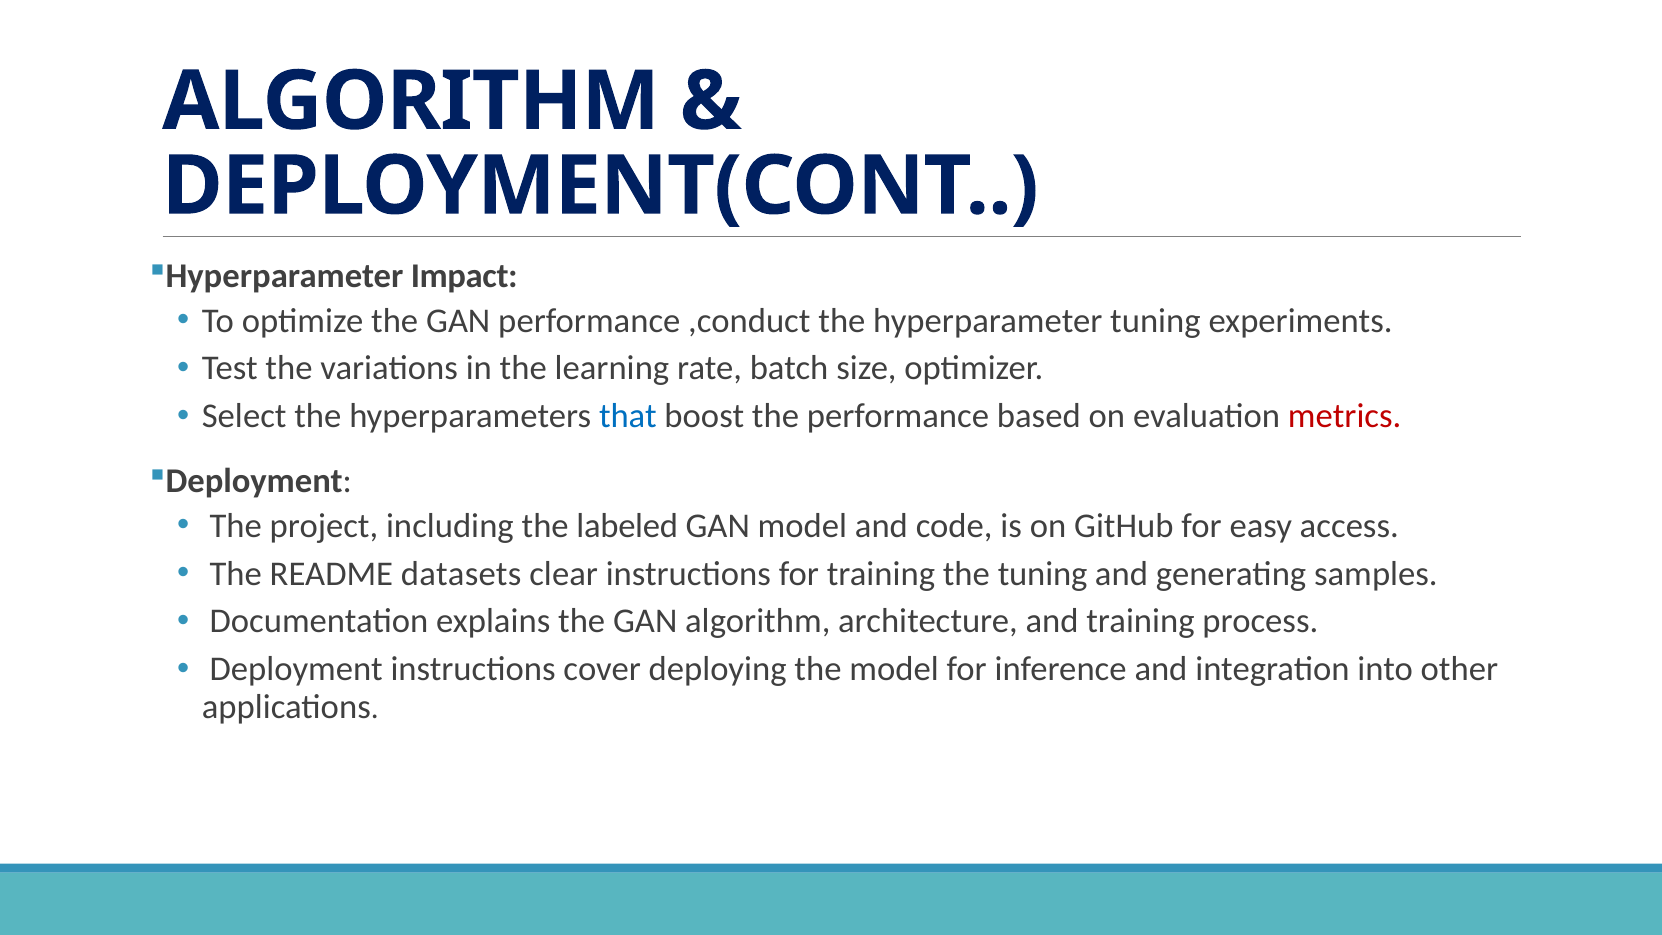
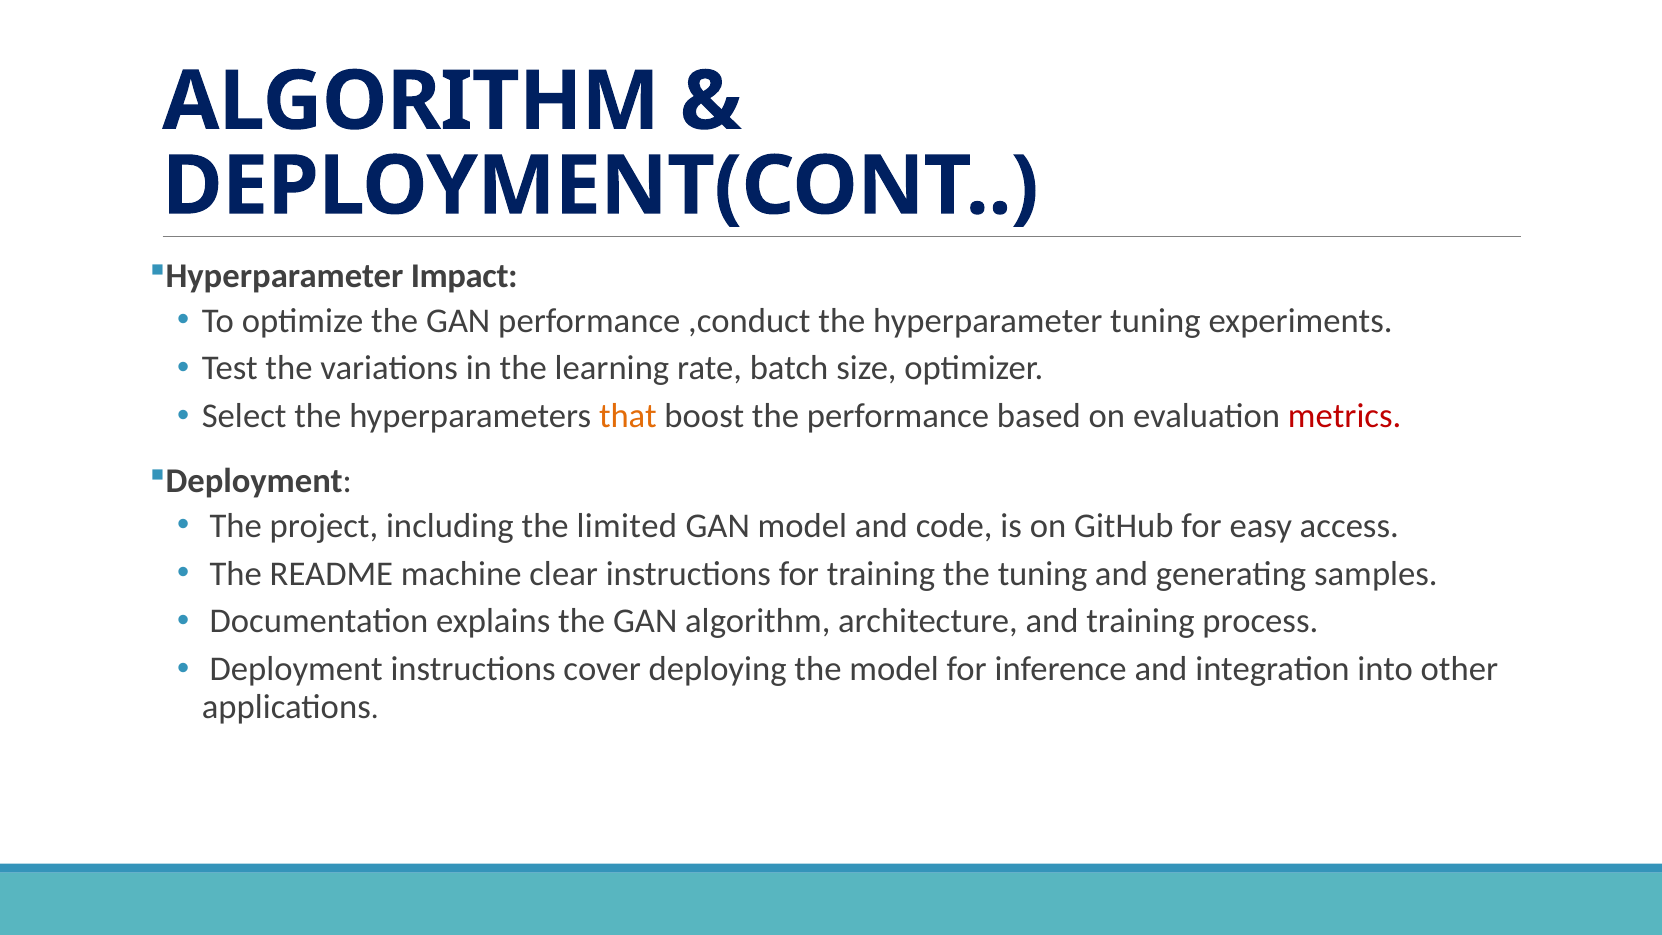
that colour: blue -> orange (628, 416)
labeled: labeled -> limited (627, 526)
datasets: datasets -> machine (461, 574)
